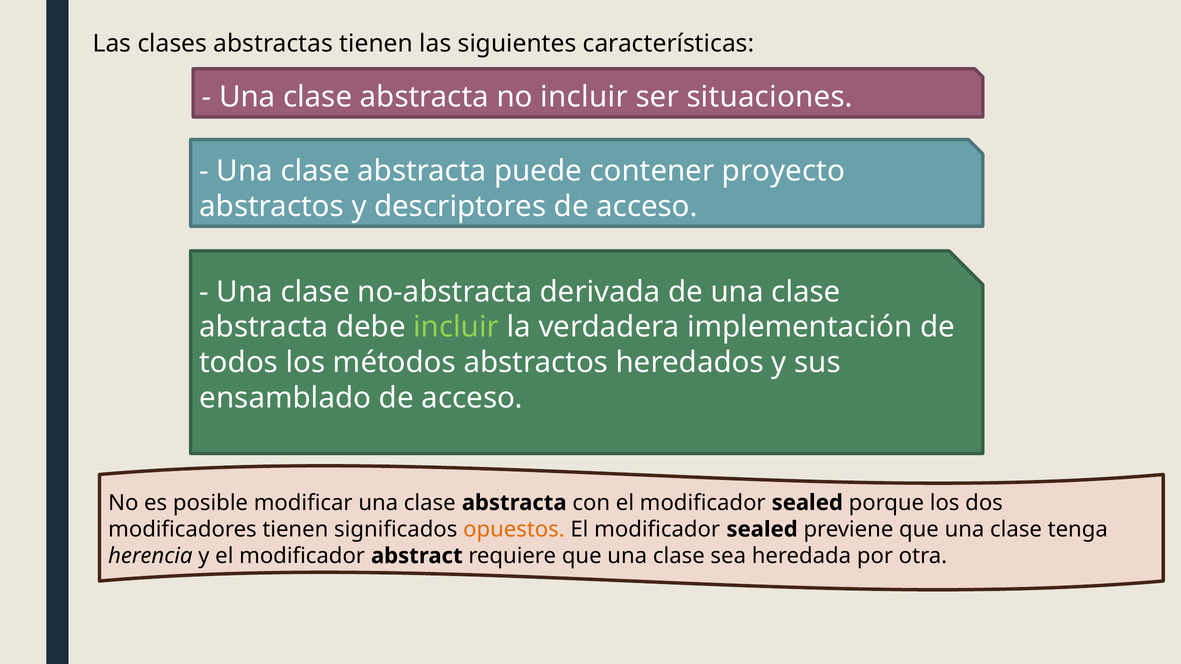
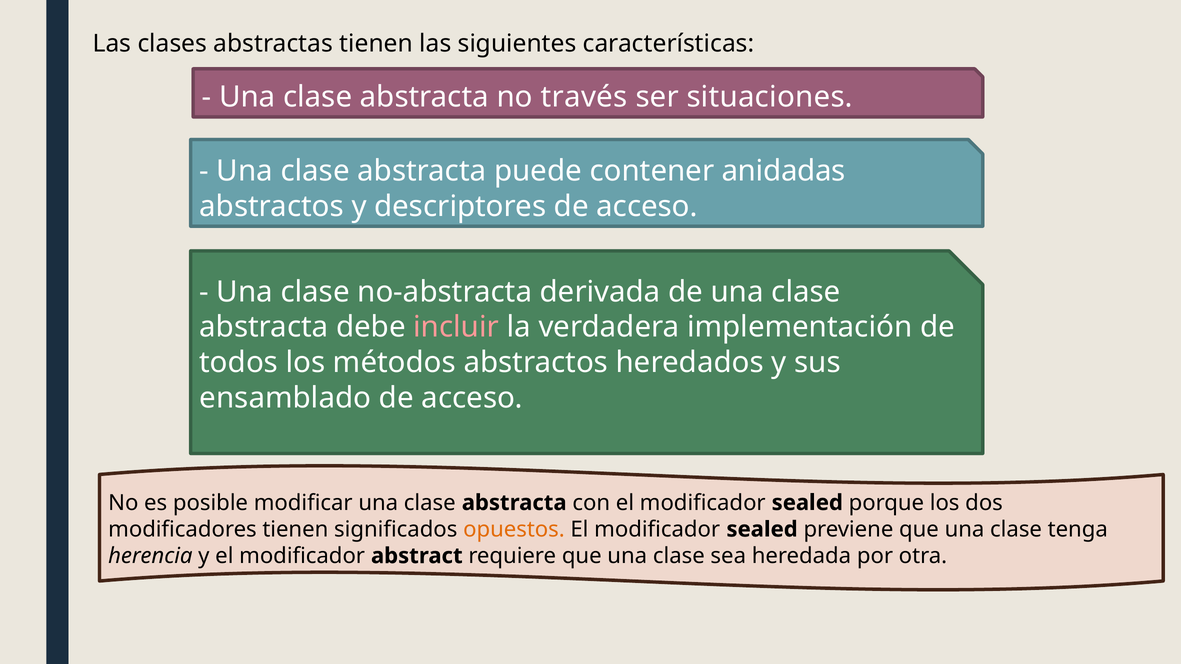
no incluir: incluir -> través (584, 97)
proyecto: proyecto -> anidadas (784, 171)
incluir colour: light green -> pink (456, 327)
